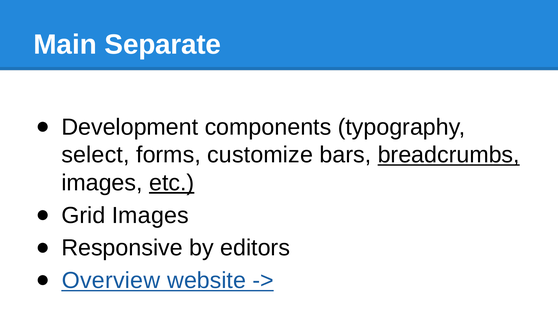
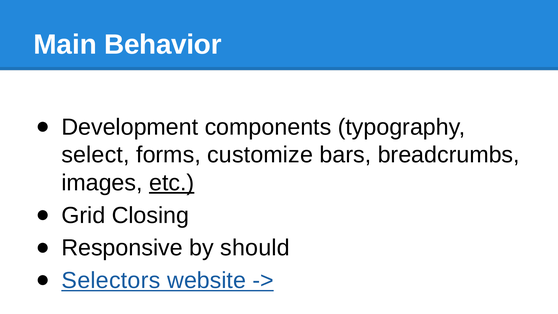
Separate: Separate -> Behavior (163, 45)
breadcrumbs underline: present -> none (449, 155)
Grid Images: Images -> Closing (150, 215)
editors: editors -> should (255, 248)
Overview: Overview -> Selectors (111, 280)
